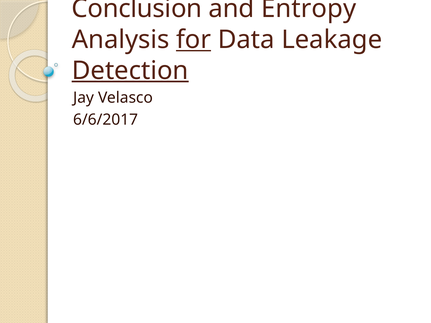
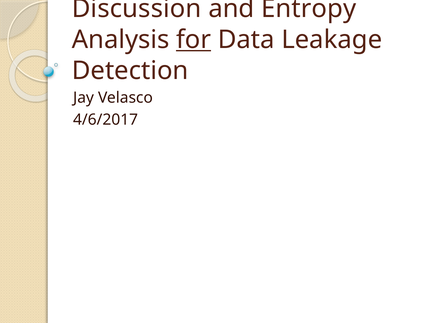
Conclusion: Conclusion -> Discussion (137, 9)
Detection underline: present -> none (130, 71)
6/6/2017: 6/6/2017 -> 4/6/2017 (106, 120)
